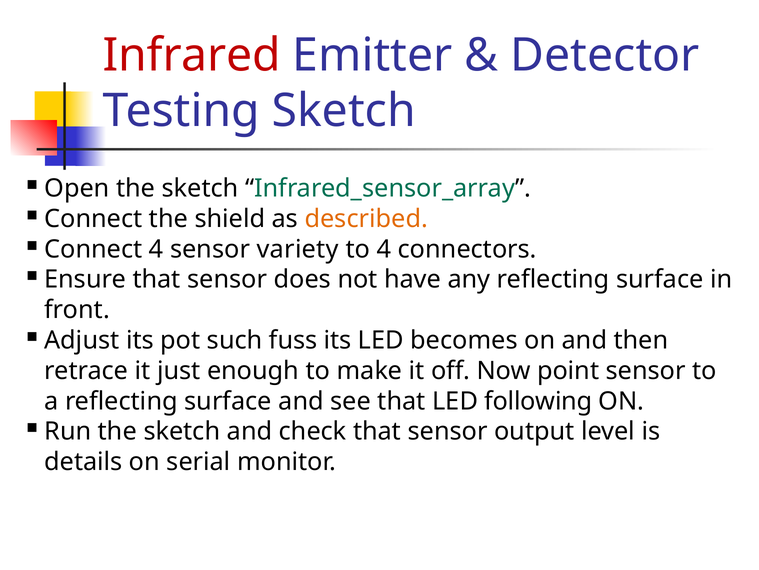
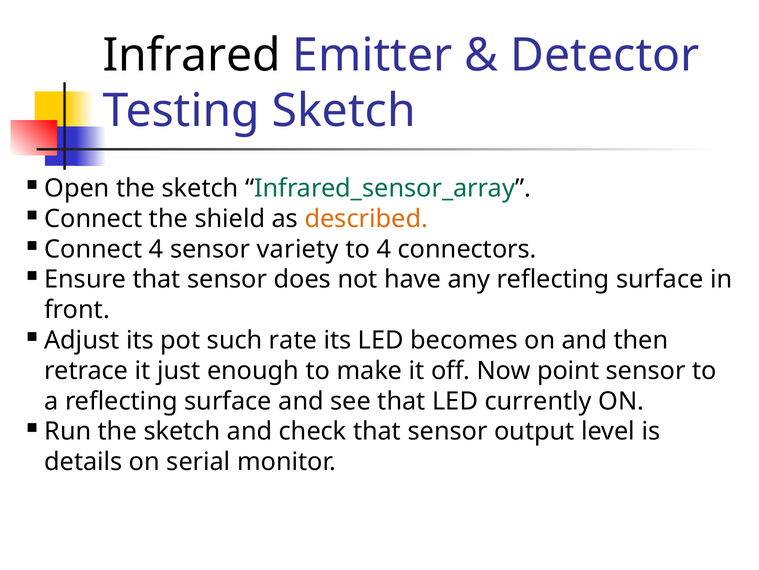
Infrared colour: red -> black (192, 55)
fuss: fuss -> rate (293, 340)
following: following -> currently (538, 401)
